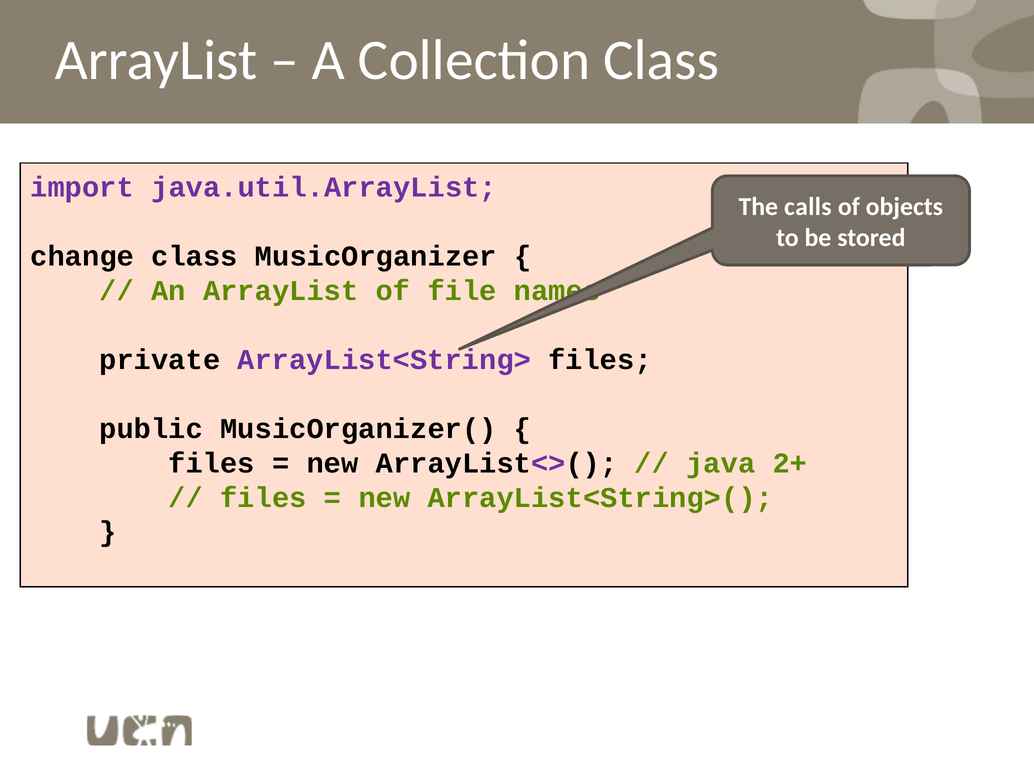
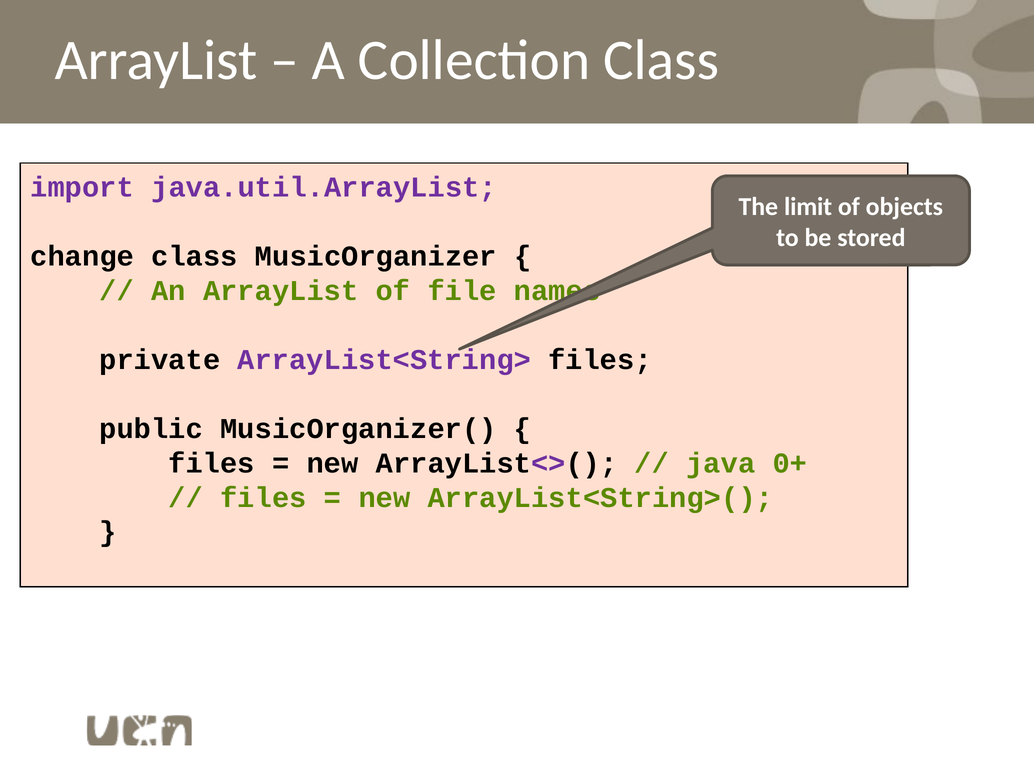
calls: calls -> limit (808, 207)
2+: 2+ -> 0+ (790, 463)
